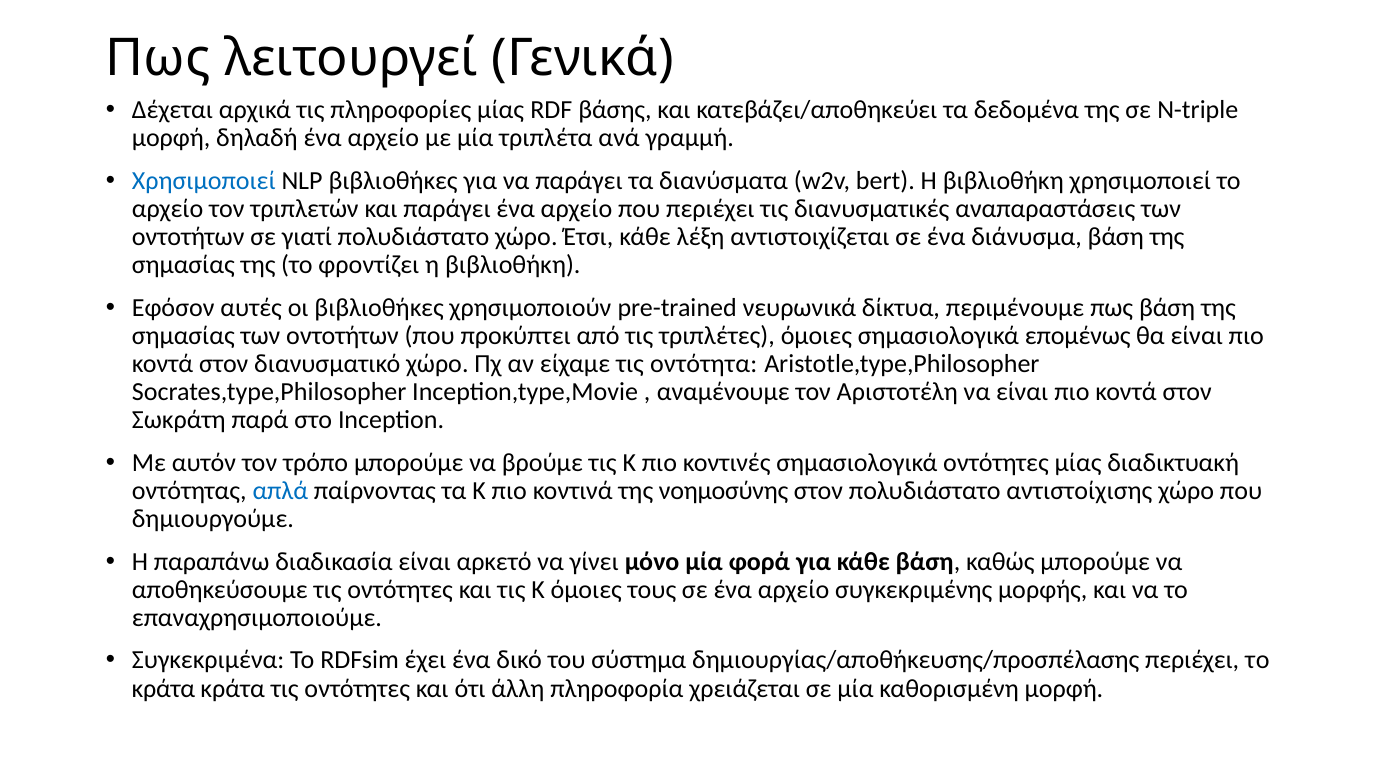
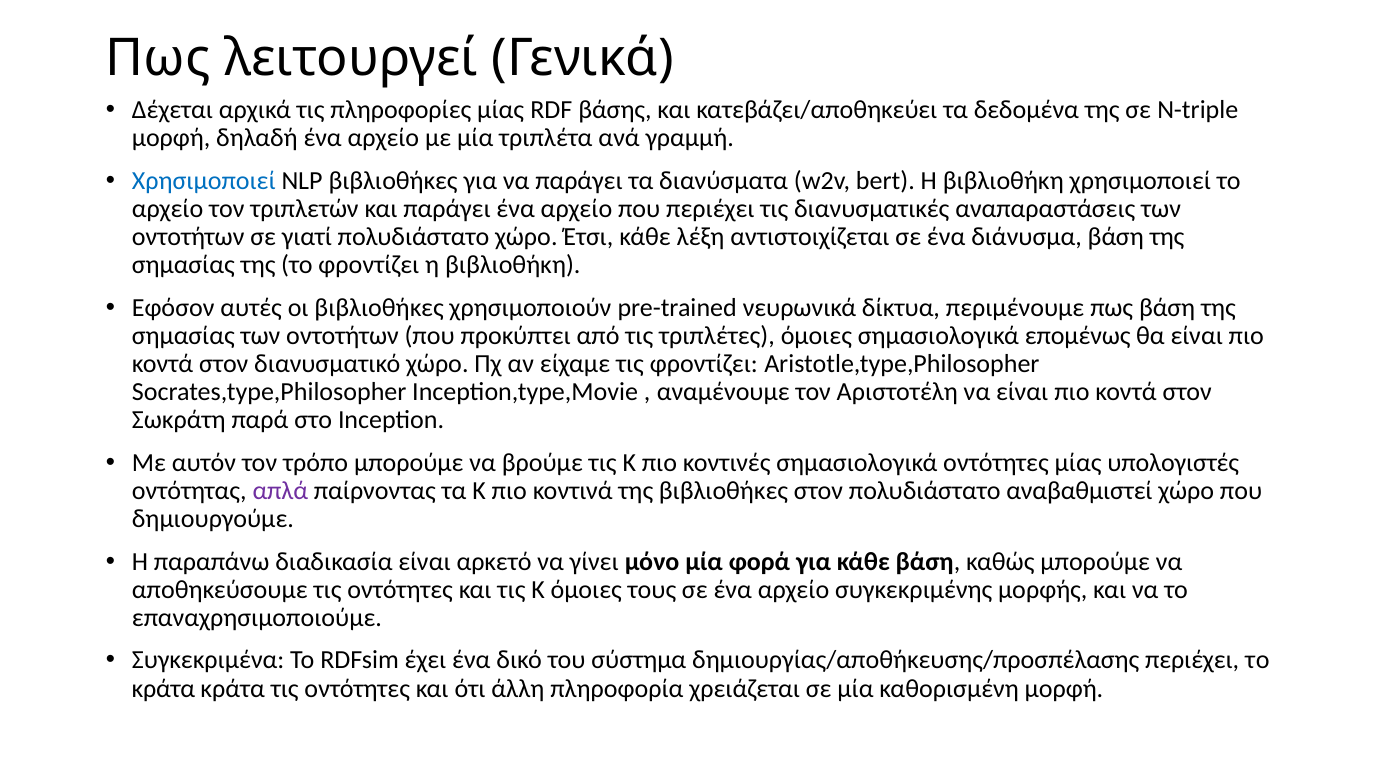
τις οντότητα: οντότητα -> φροντίζει (704, 364)
διαδικτυακή: διαδικτυακή -> υπολογιστές (1173, 463)
απλά colour: blue -> purple (280, 491)
της νοημοσύνης: νοημοσύνης -> βιβλιοθήκες (723, 491)
αντιστοίχισης: αντιστοίχισης -> αναβαθμιστεί (1079, 491)
